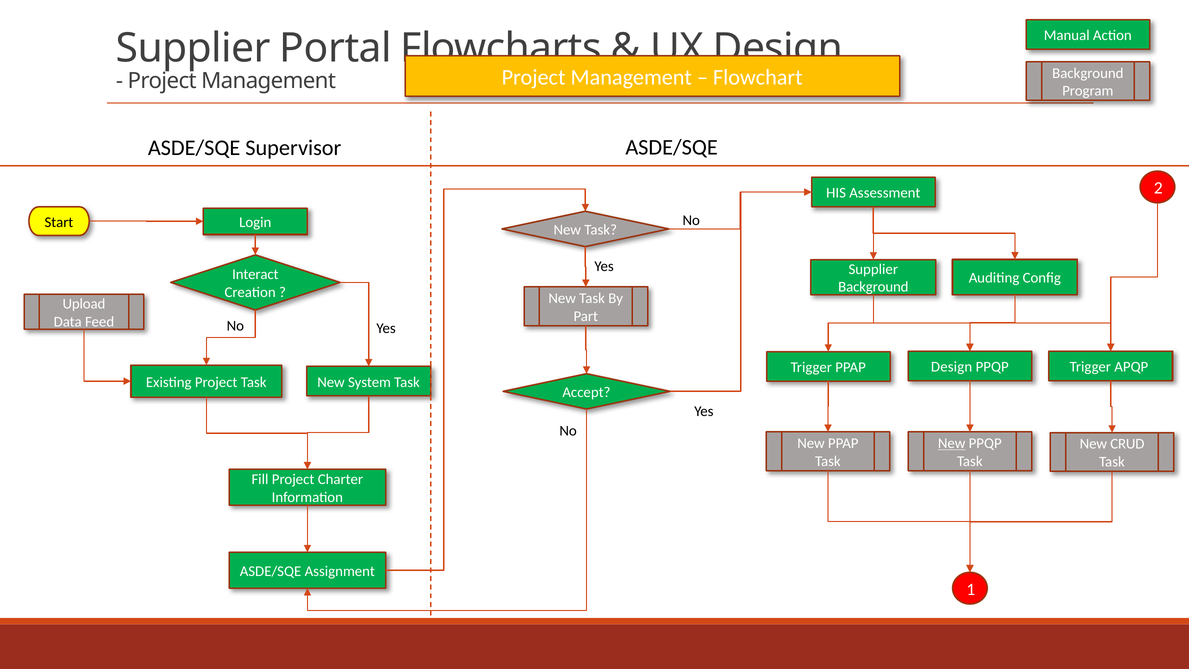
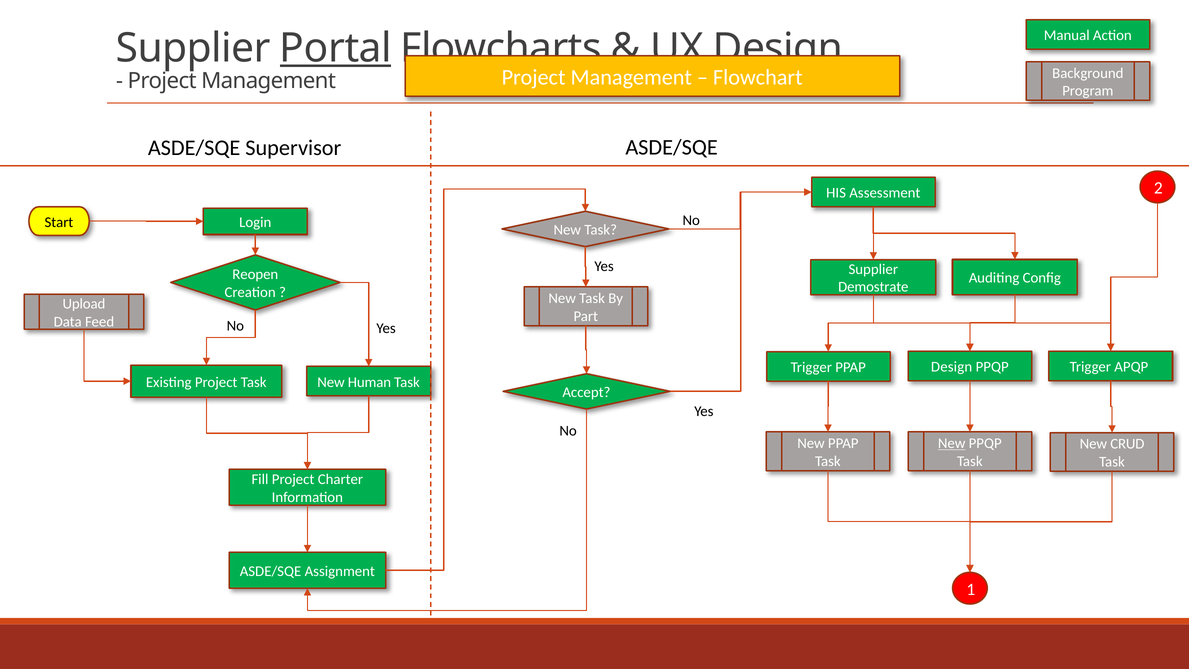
Portal underline: none -> present (336, 48)
Interact: Interact -> Reopen (255, 274)
Background: Background -> Demostrate (873, 287)
System: System -> Human (369, 382)
